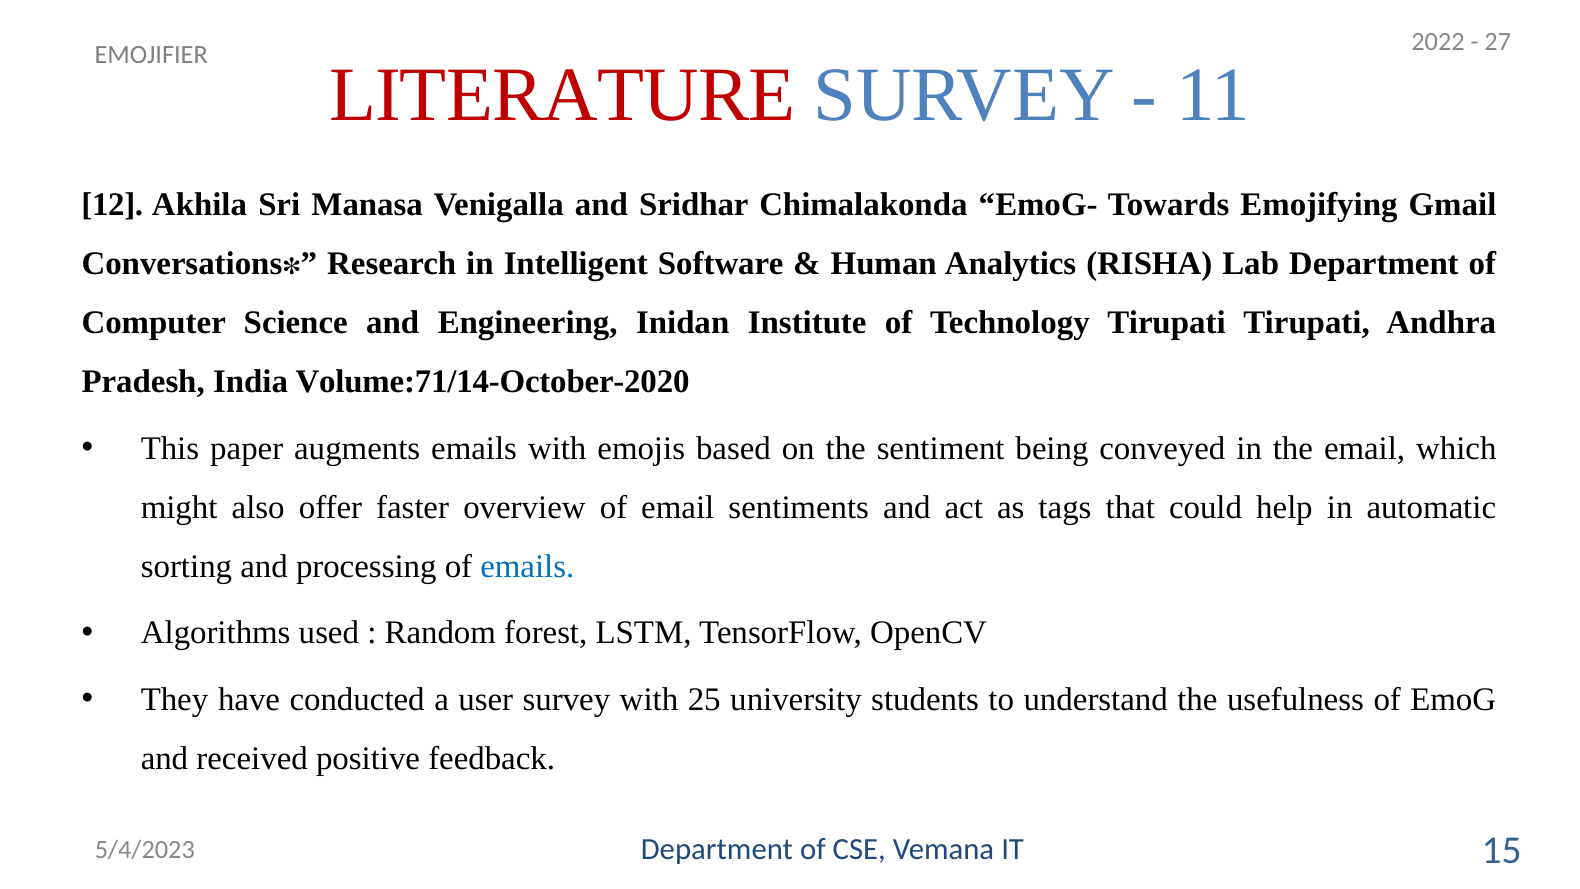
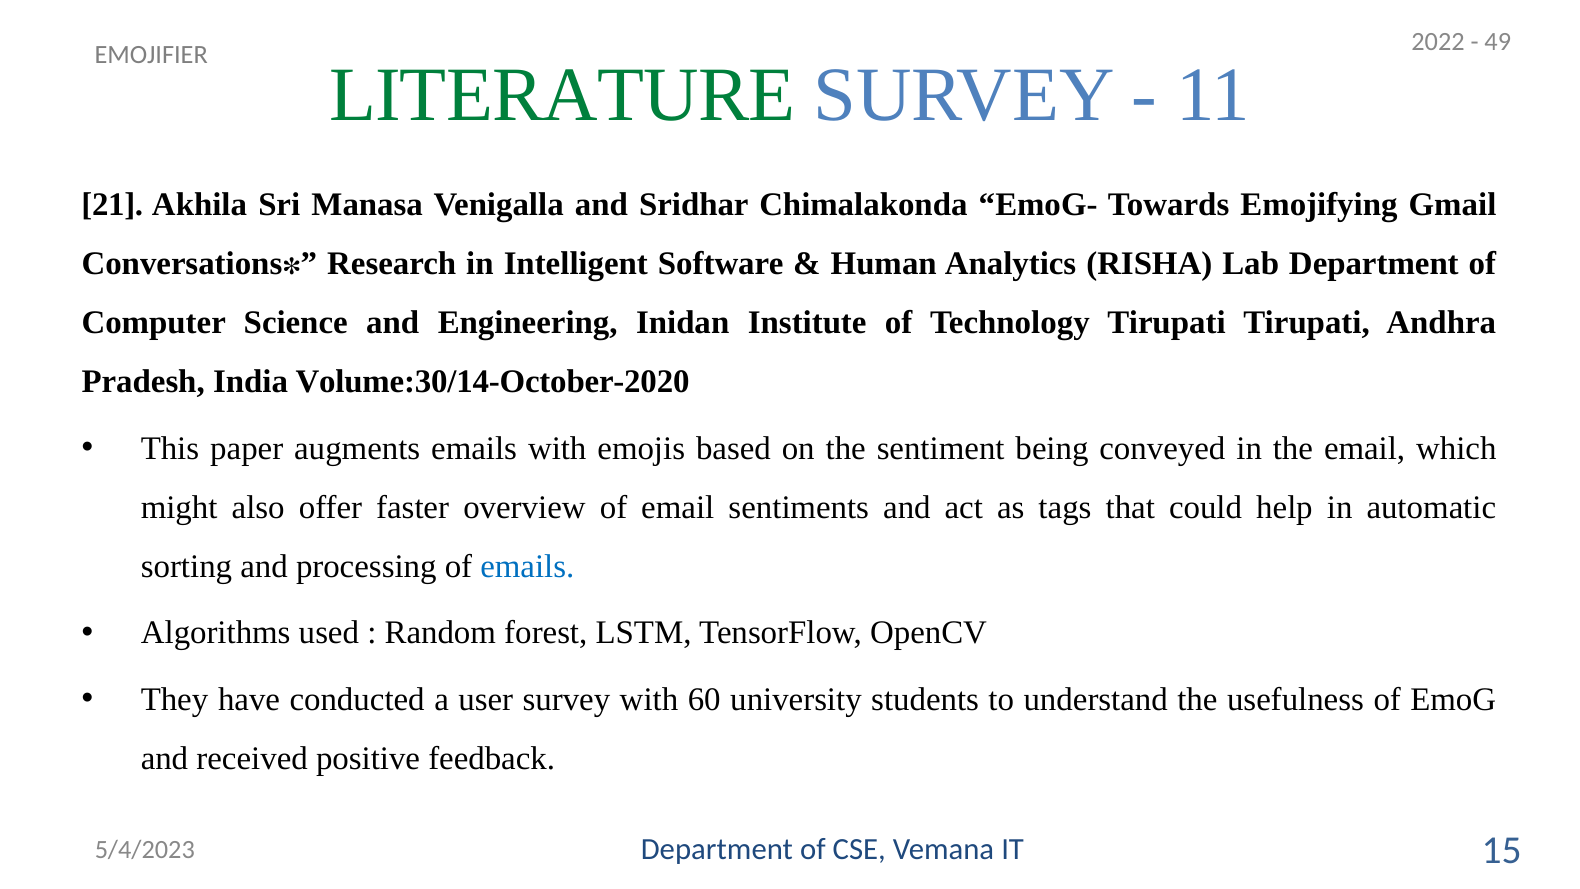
27: 27 -> 49 (1498, 42)
LITERATURE colour: red -> green (562, 95)
12: 12 -> 21 (112, 204)
Volume:71/14-October-2020: Volume:71/14-October-2020 -> Volume:30/14-October-2020 (492, 382)
25: 25 -> 60 (704, 699)
